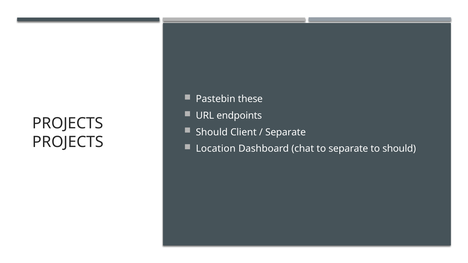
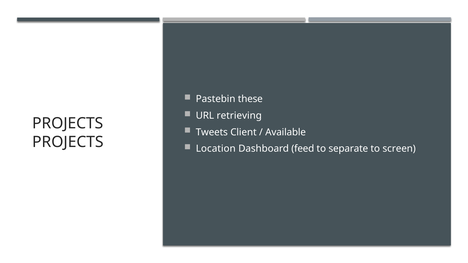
endpoints: endpoints -> retrieving (239, 116)
Should: Should -> Tweets (212, 132)
Separate: Separate -> Available (286, 132)
chat: chat -> feed (303, 149)
to should: should -> screen (399, 149)
